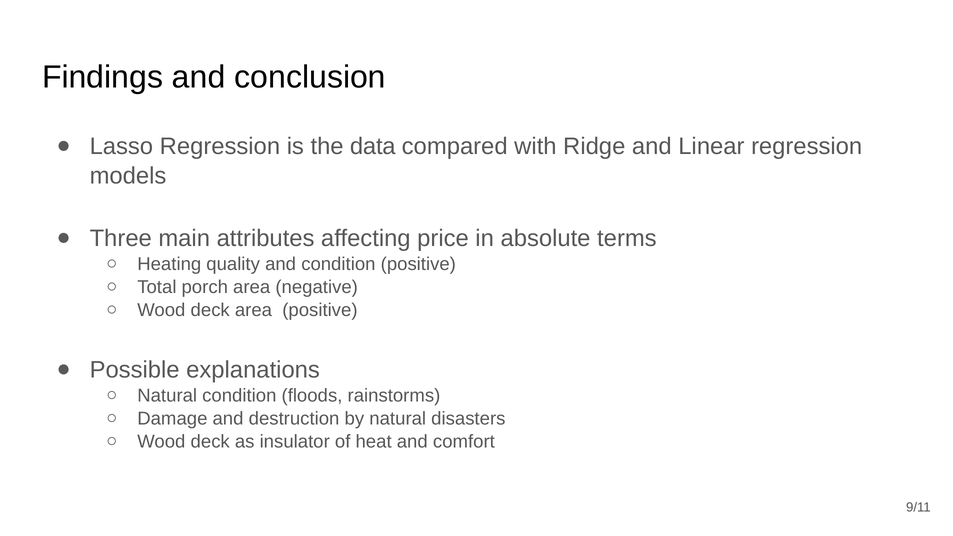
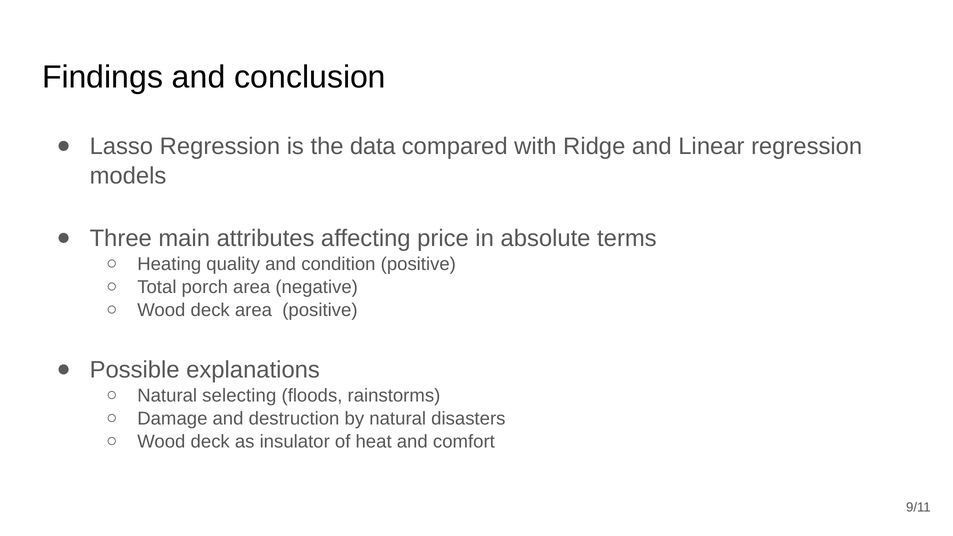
Natural condition: condition -> selecting (239, 396)
